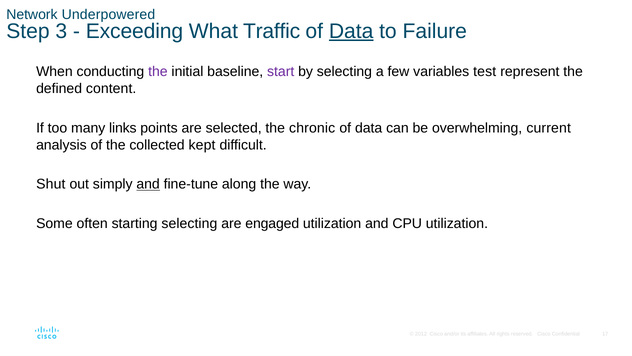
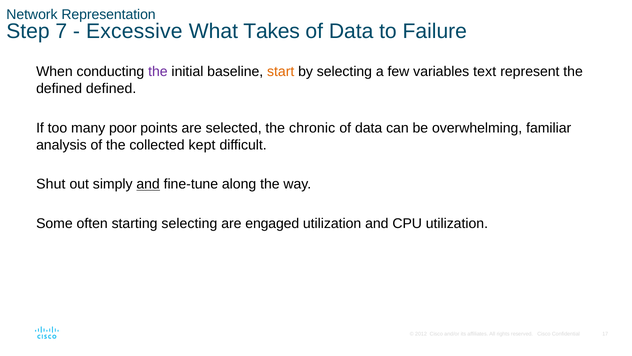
Underpowered: Underpowered -> Representation (109, 15)
3: 3 -> 7 (61, 31)
Exceeding: Exceeding -> Excessive (134, 31)
Traffic: Traffic -> Takes (272, 31)
Data underline: present -> none (351, 31)
start colour: purple -> orange (281, 72)
test: test -> text (485, 72)
defined content: content -> defined (111, 89)
links: links -> poor (123, 128)
current: current -> familiar (549, 128)
